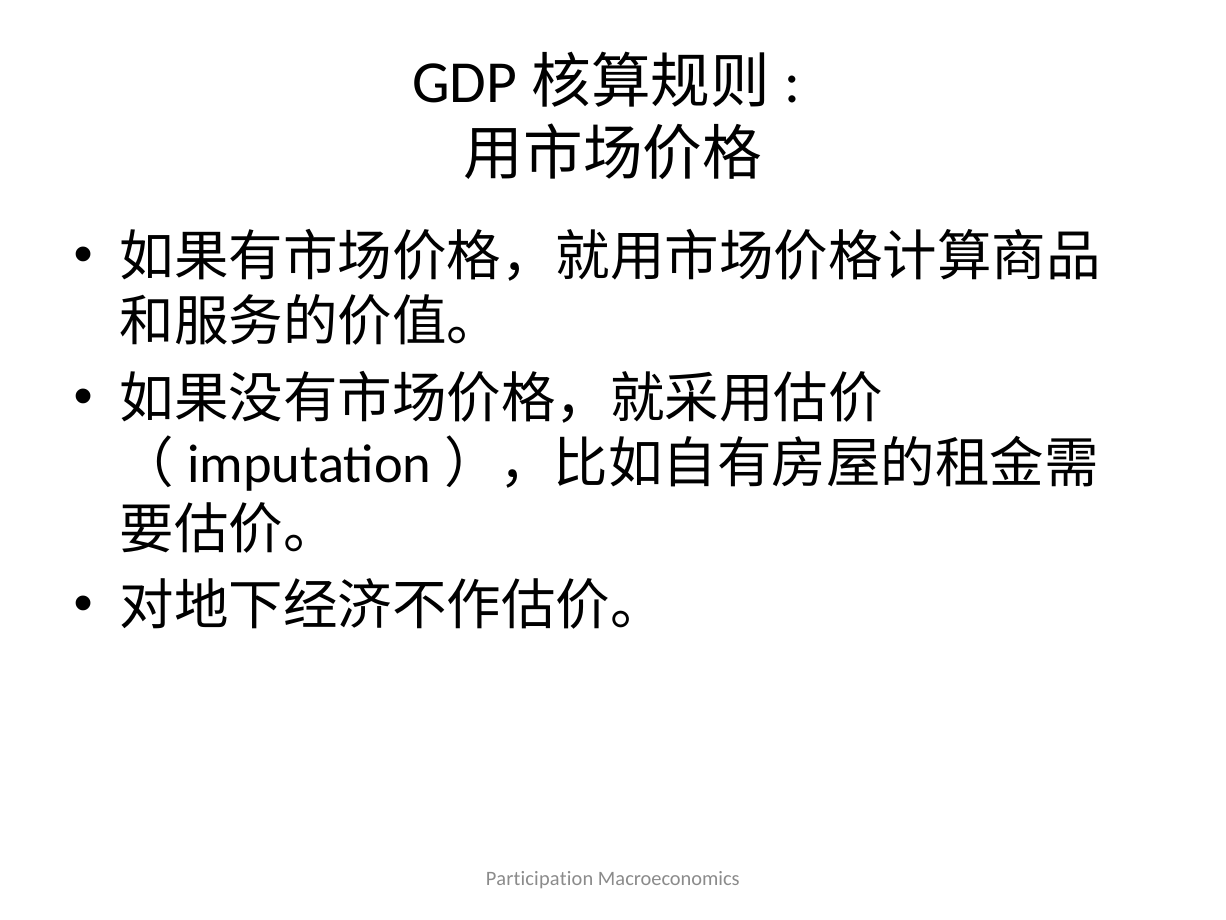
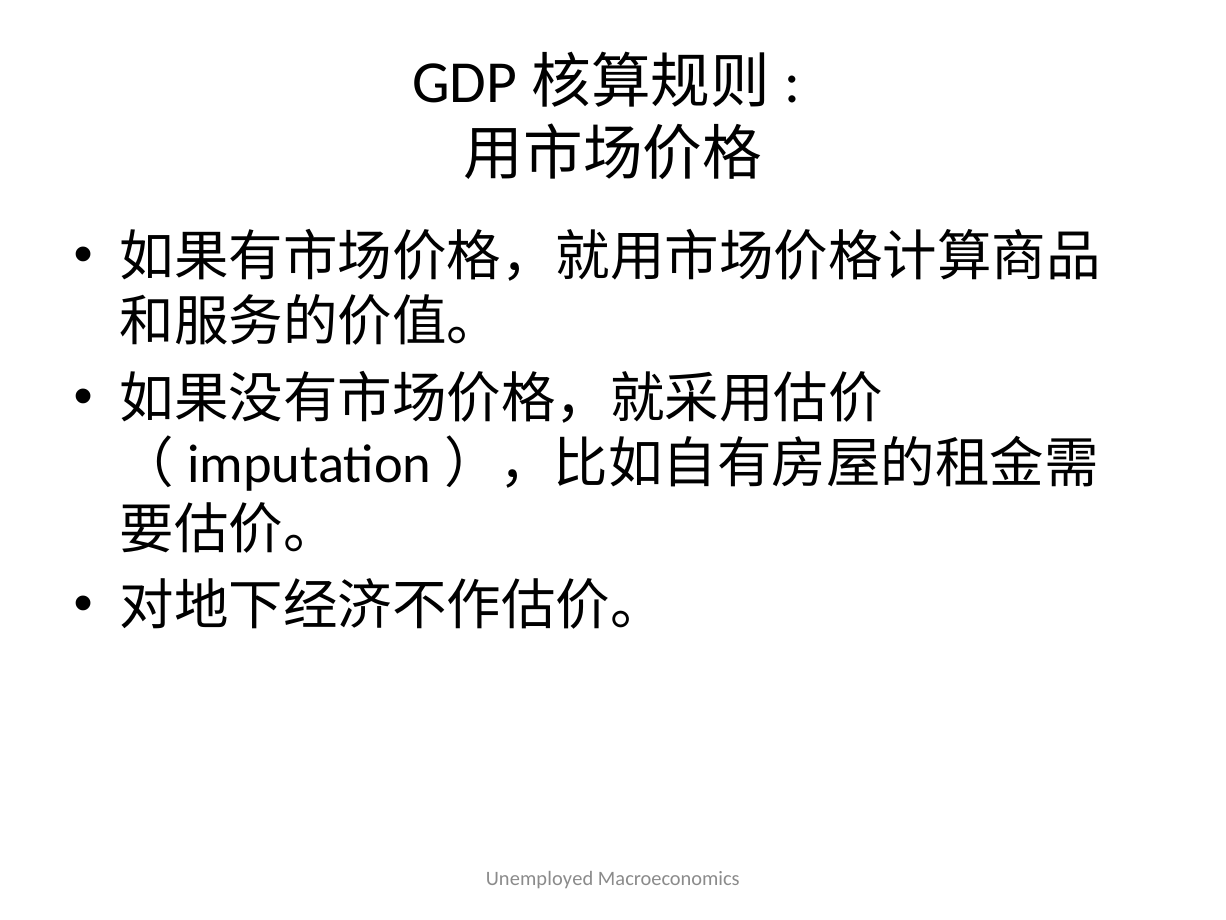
Participation: Participation -> Unemployed (540, 878)
